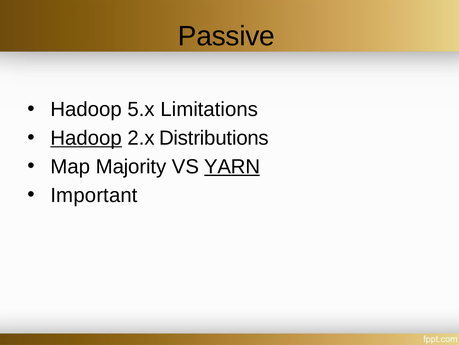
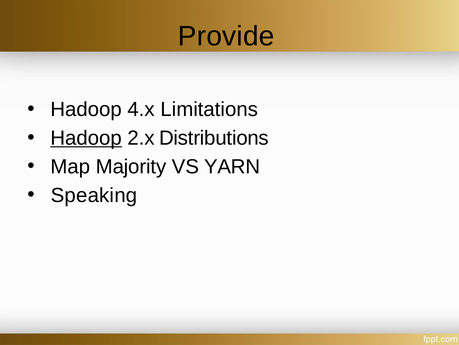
Passive: Passive -> Provide (226, 36)
5.x: 5.x -> 4.x (141, 109)
YARN underline: present -> none (232, 166)
Important: Important -> Speaking (94, 195)
